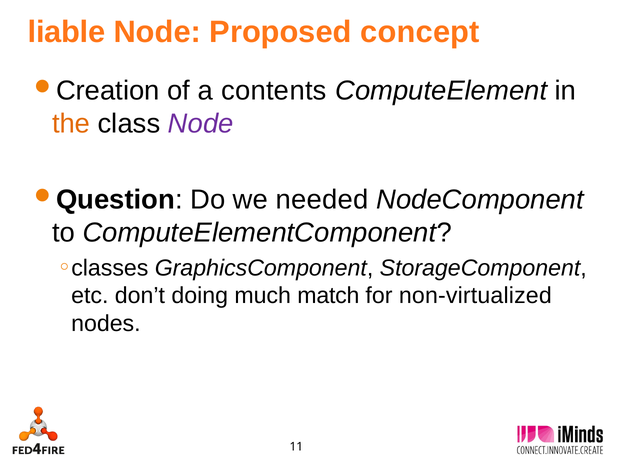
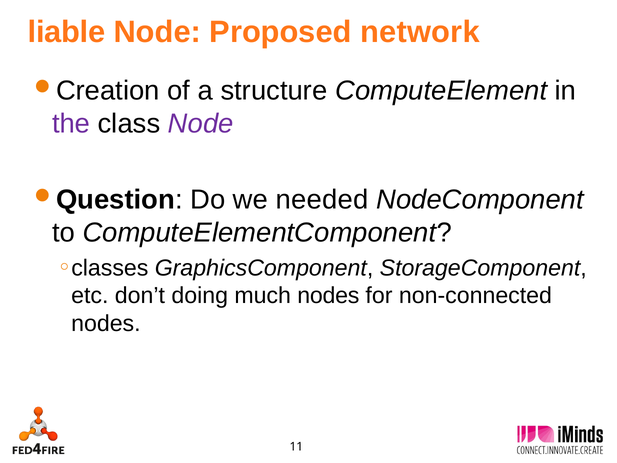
concept: concept -> network (420, 32)
contents: contents -> structure (274, 91)
the colour: orange -> purple (71, 124)
much match: match -> nodes (328, 296)
non-virtualized: non-virtualized -> non-connected (475, 296)
